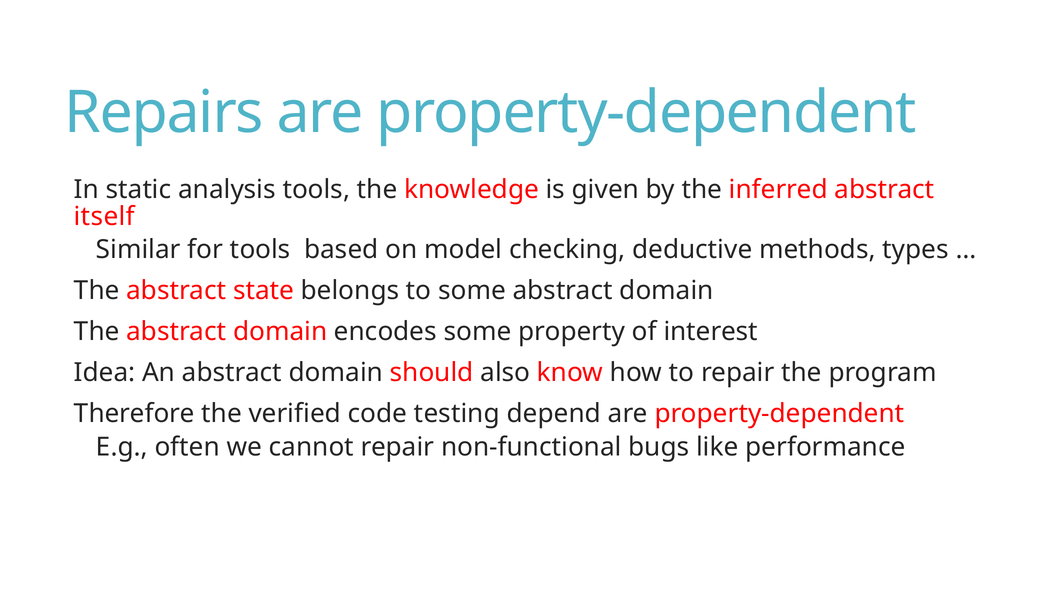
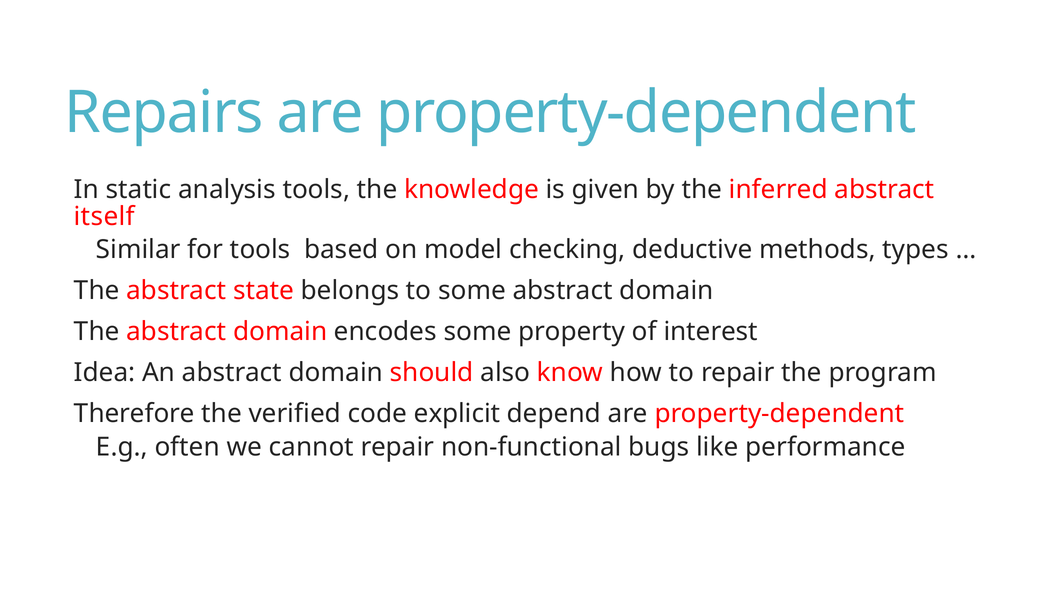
testing: testing -> explicit (457, 414)
